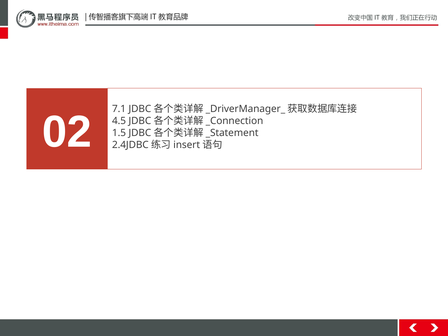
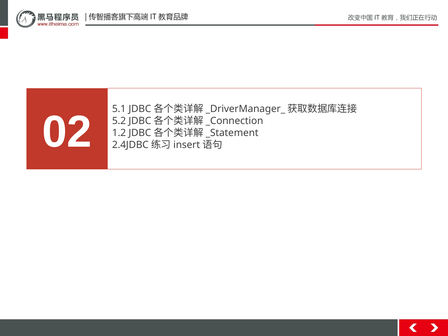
7.1: 7.1 -> 5.1 (119, 109)
4.5: 4.5 -> 5.2 (119, 121)
1.5: 1.5 -> 1.2 (119, 133)
